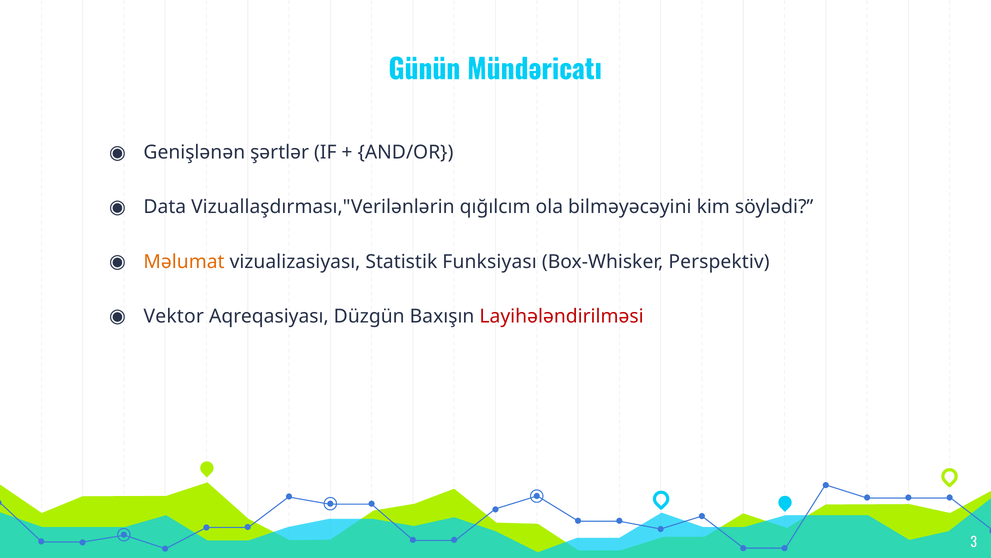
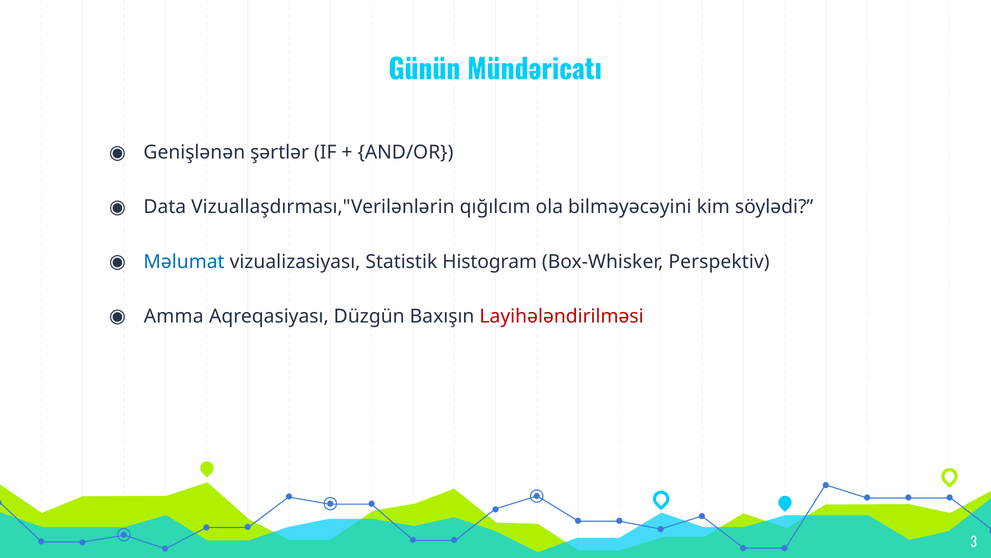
Məlumat colour: orange -> blue (184, 261)
Funksiyası: Funksiyası -> Histogram (490, 261)
Vektor: Vektor -> Amma (174, 316)
